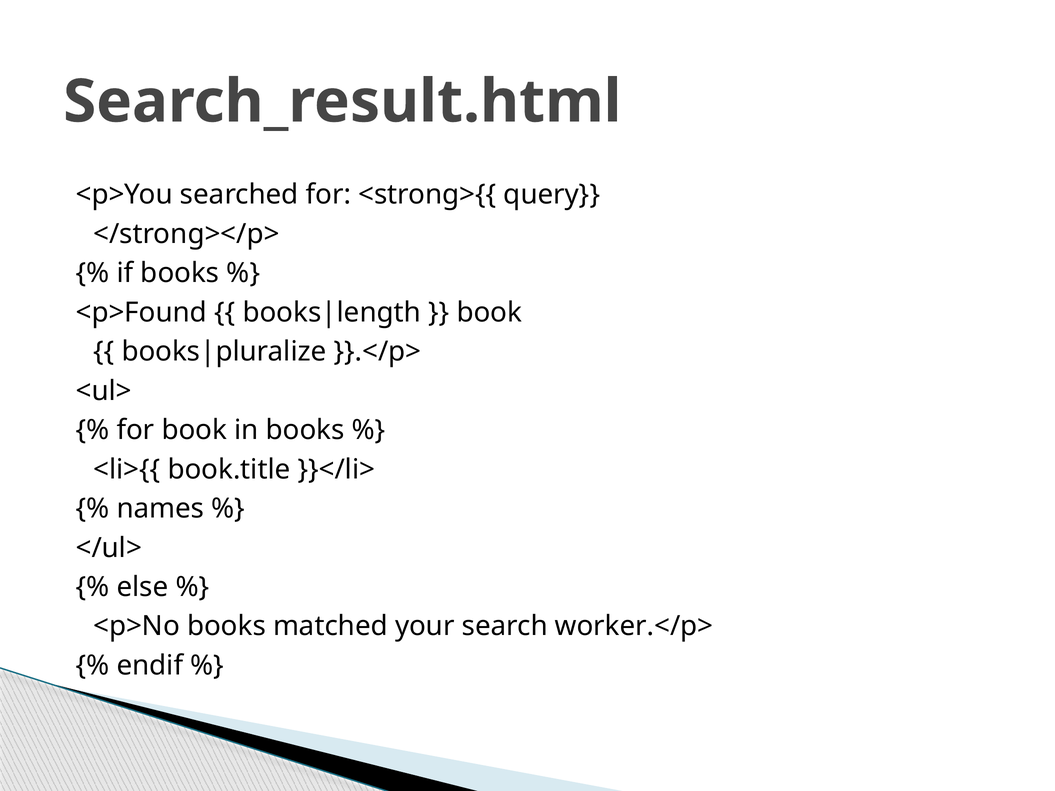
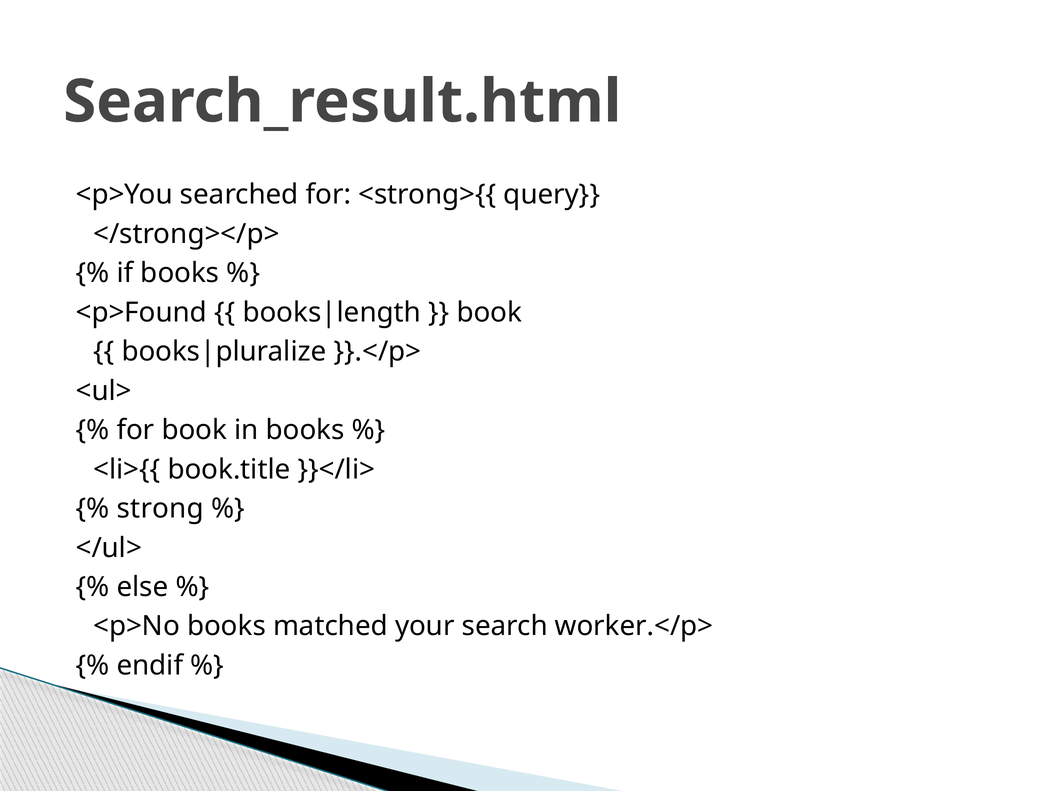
names: names -> strong (160, 509)
